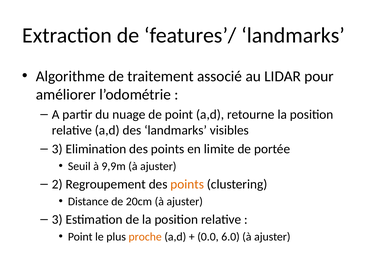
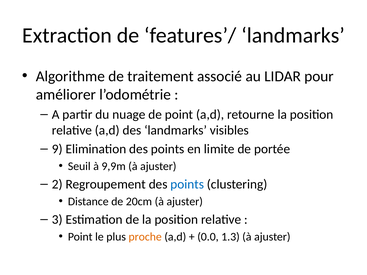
3: 3 -> 9 (57, 149)
points colour: orange -> blue (187, 184)
6.0: 6.0 -> 1.3 (230, 237)
